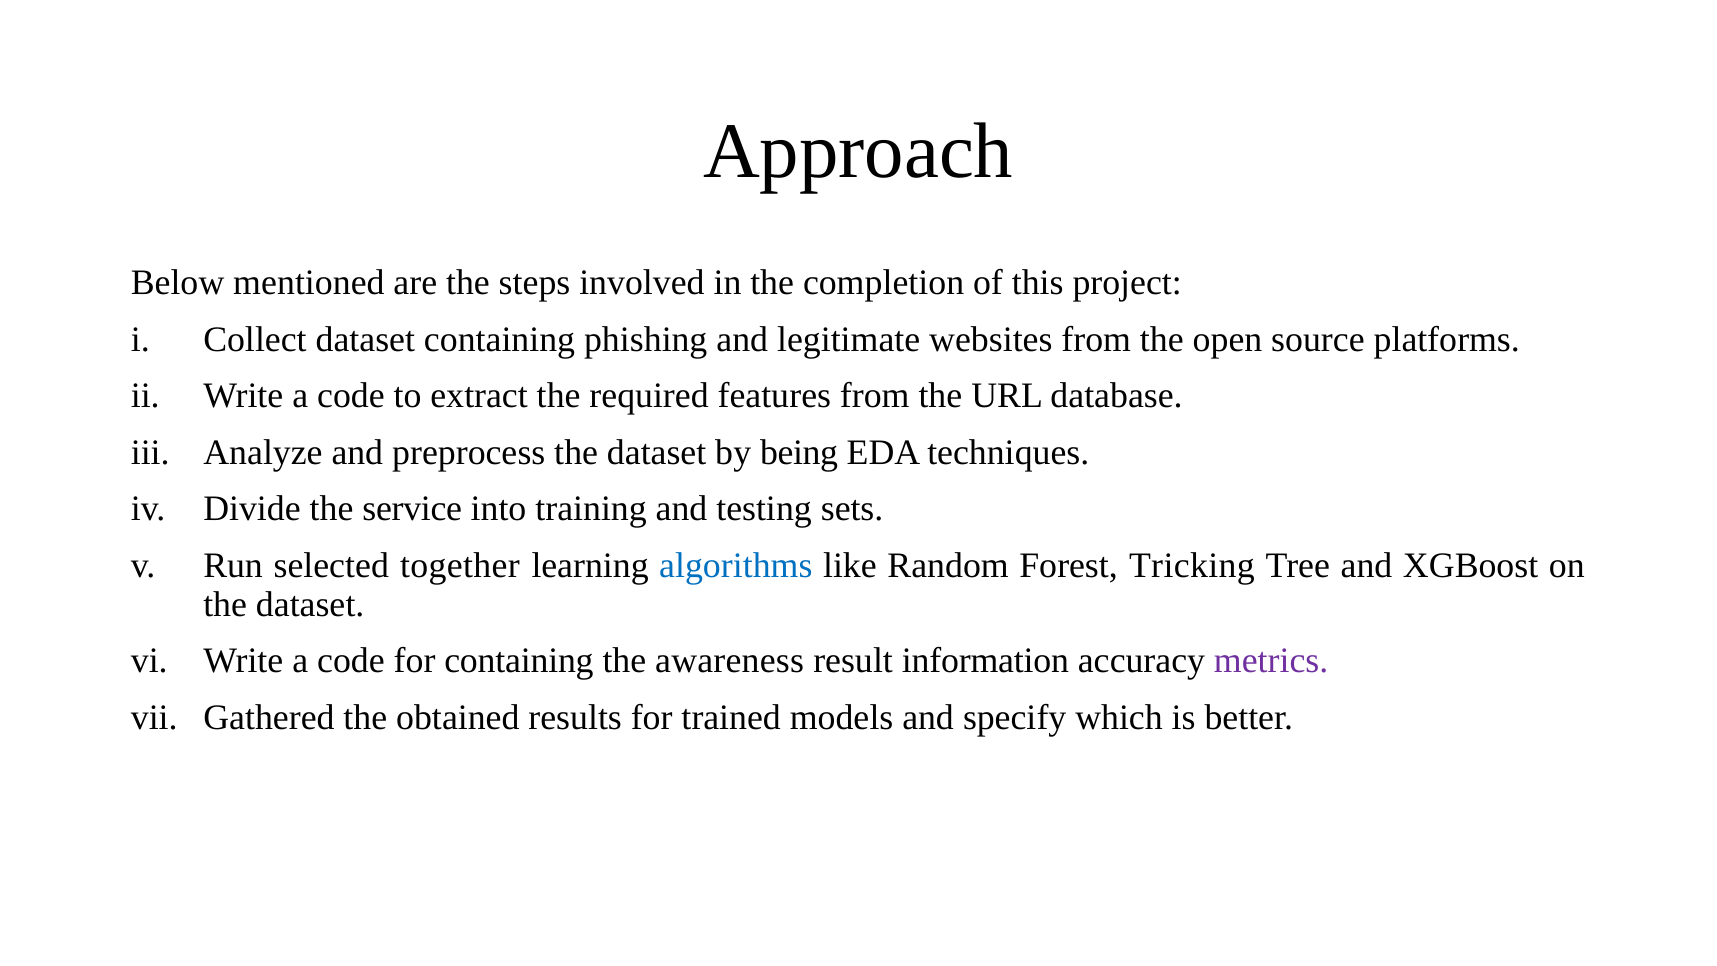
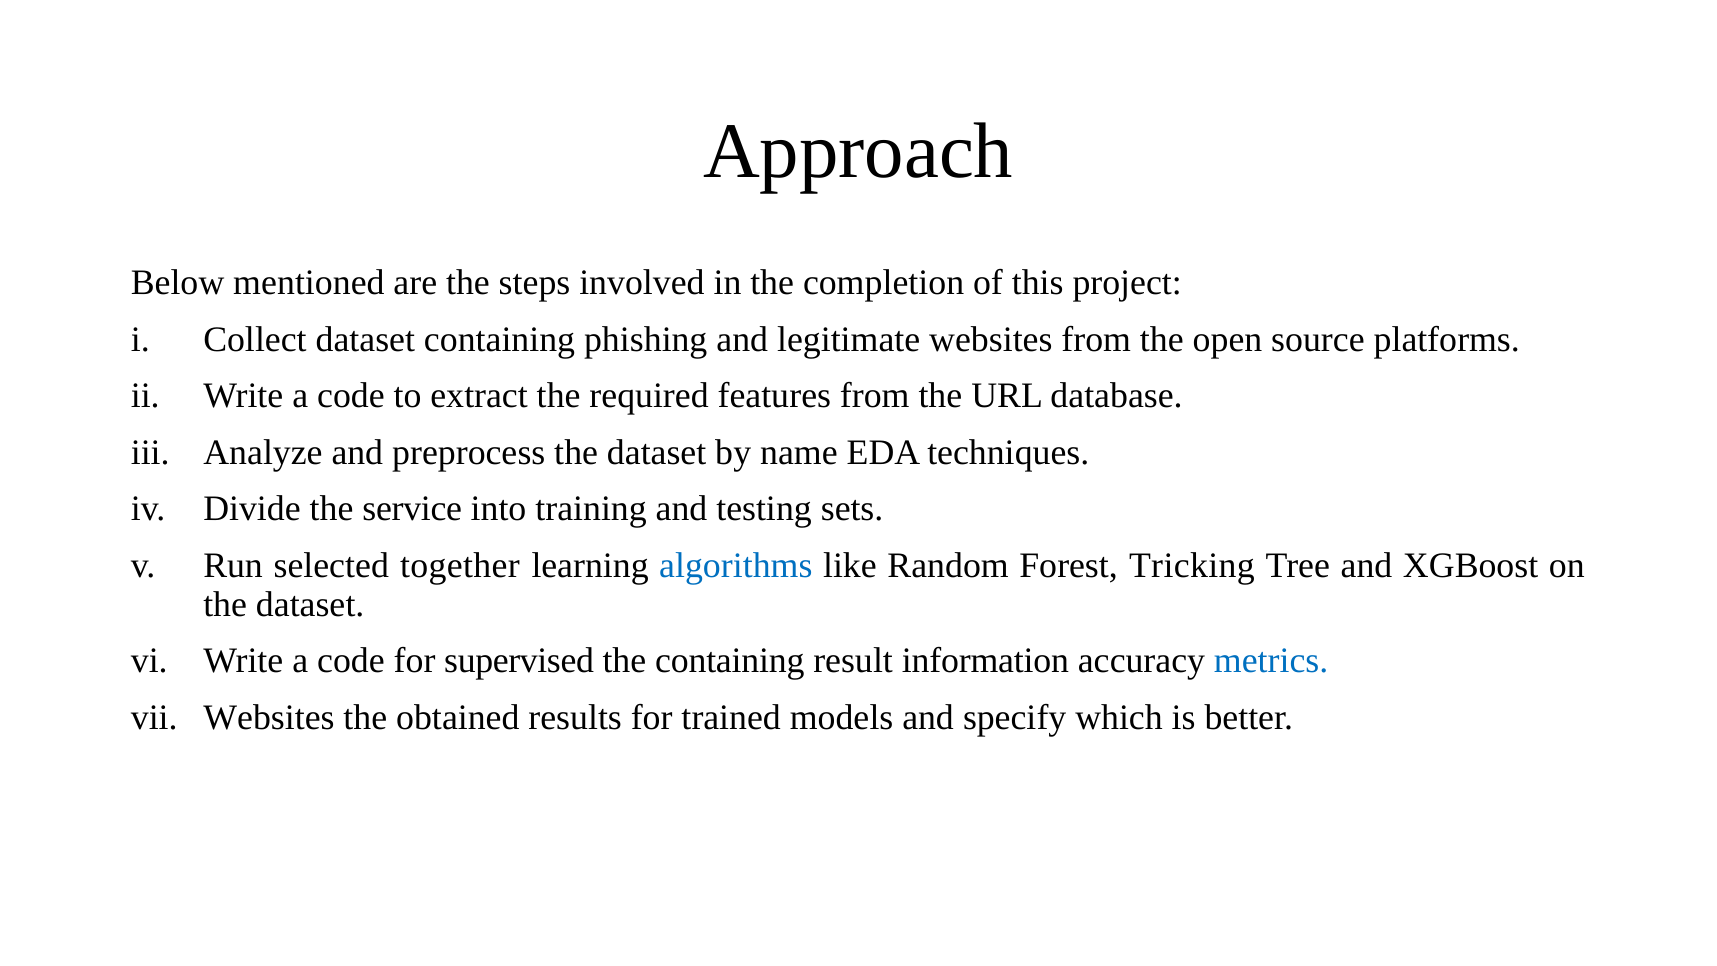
being: being -> name (799, 452)
for containing: containing -> supervised (519, 661)
the awareness: awareness -> containing (730, 661)
metrics colour: purple -> blue (1271, 661)
Gathered: Gathered -> Websites (269, 717)
